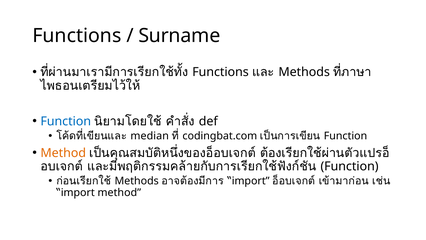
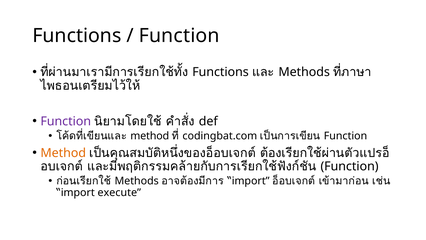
Surname: Surname -> Function (179, 36)
Function colour: blue -> purple (66, 121)
median: median -> method (150, 136)
import method: method -> execute (119, 192)
